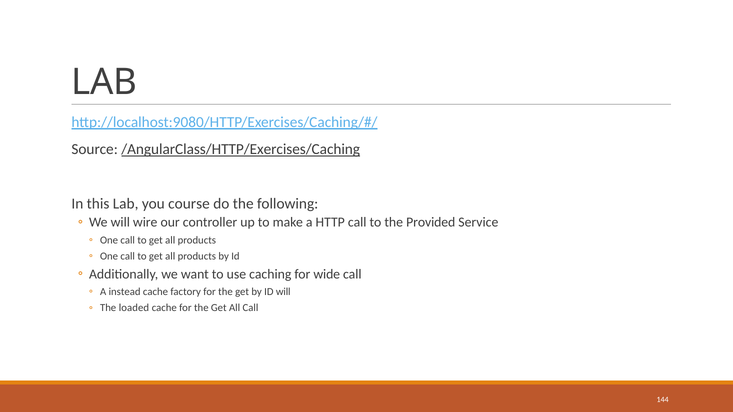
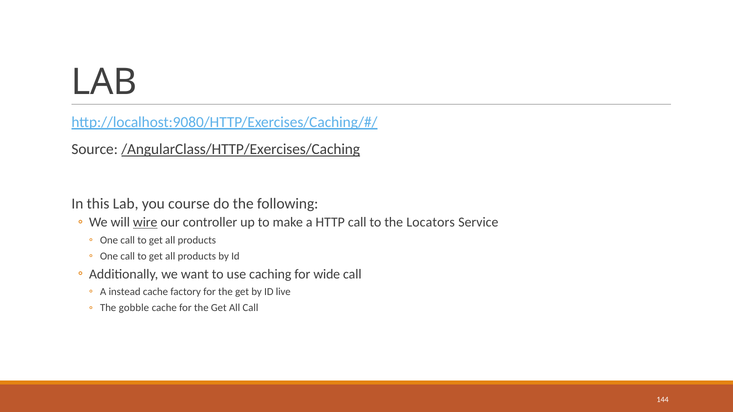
wire underline: none -> present (145, 223)
Provided: Provided -> Locators (431, 223)
ID will: will -> live (283, 292)
loaded: loaded -> gobble (134, 308)
